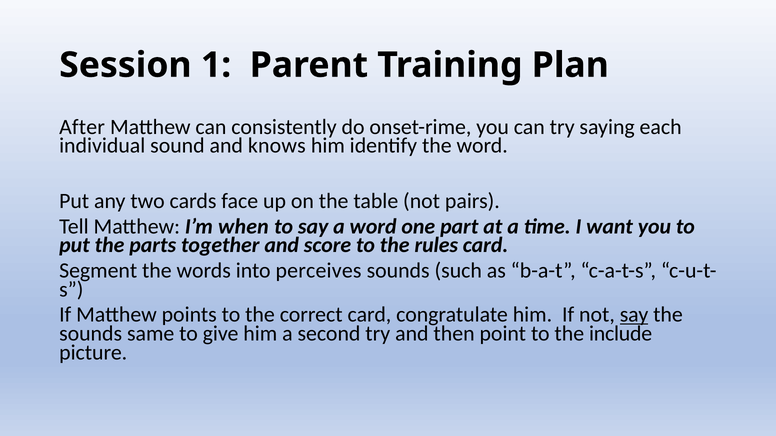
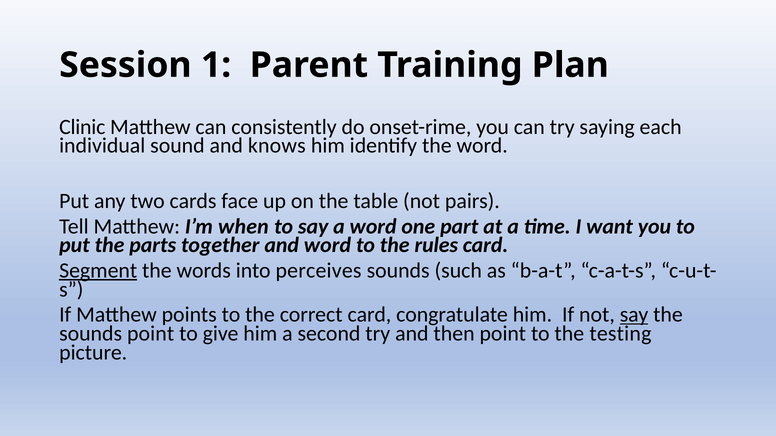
After: After -> Clinic (82, 127)
and score: score -> word (327, 245)
Segment underline: none -> present (98, 271)
sounds same: same -> point (151, 334)
include: include -> testing (620, 334)
